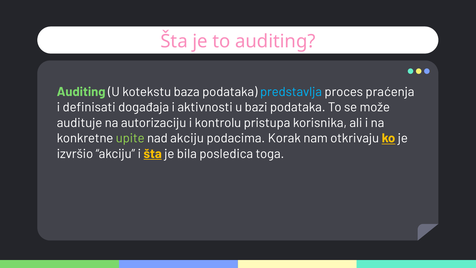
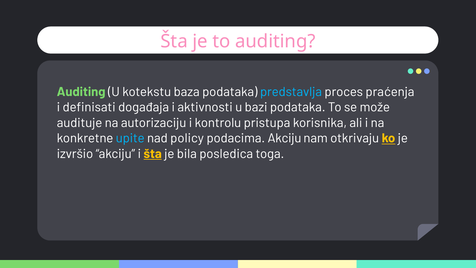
upite colour: light green -> light blue (130, 138)
nad akciju: akciju -> policy (187, 138)
podacima Korak: Korak -> Akciju (284, 138)
